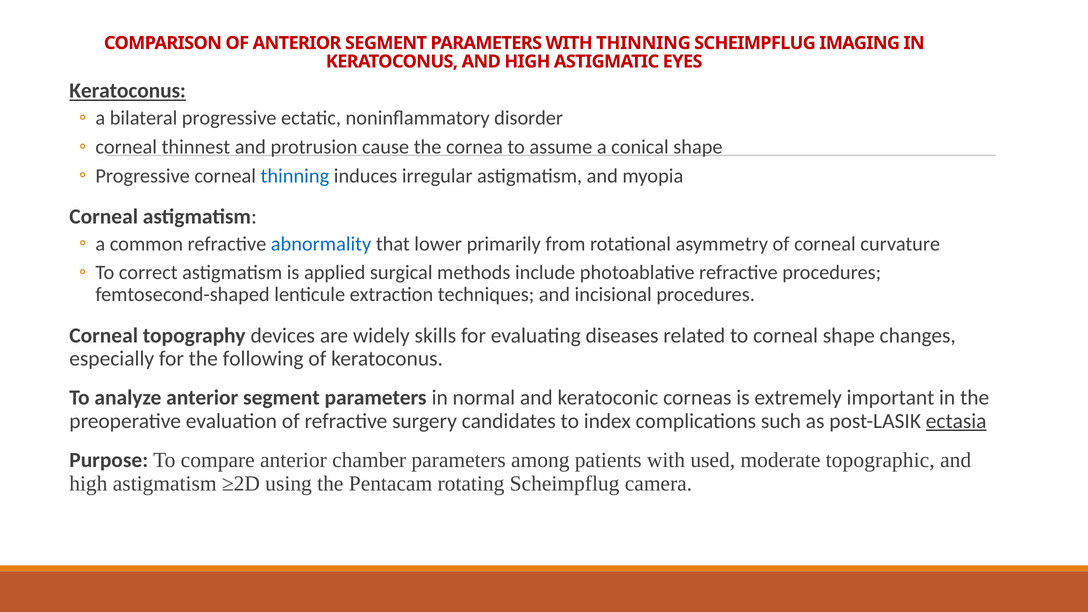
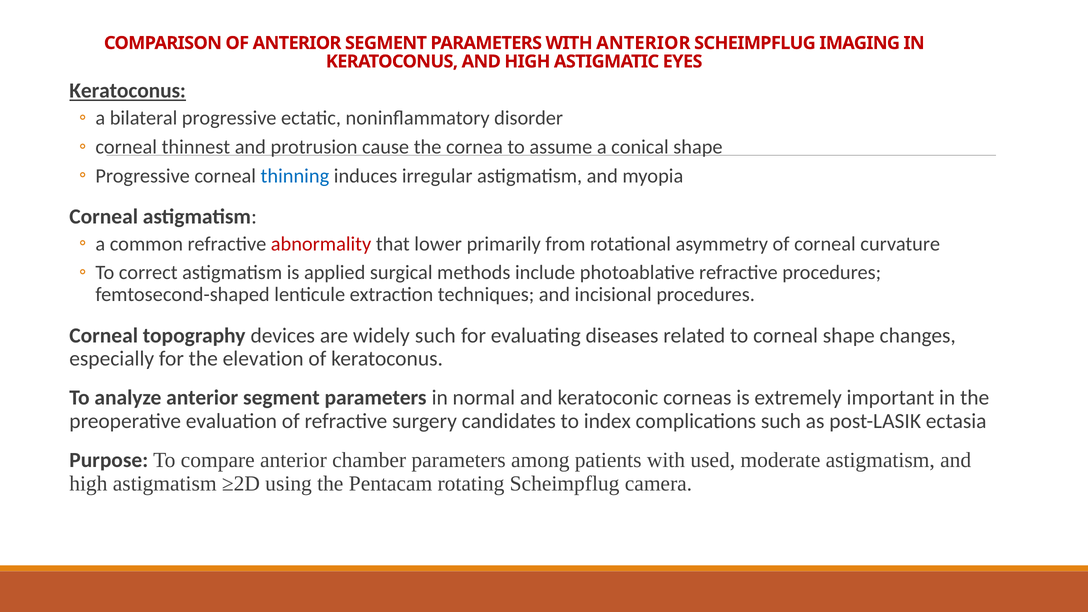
WITH THINNING: THINNING -> ANTERIOR (643, 43)
abnormality colour: blue -> red (321, 244)
widely skills: skills -> such (435, 335)
following: following -> elevation (263, 359)
ectasia underline: present -> none (956, 421)
moderate topographic: topographic -> astigmatism (880, 460)
